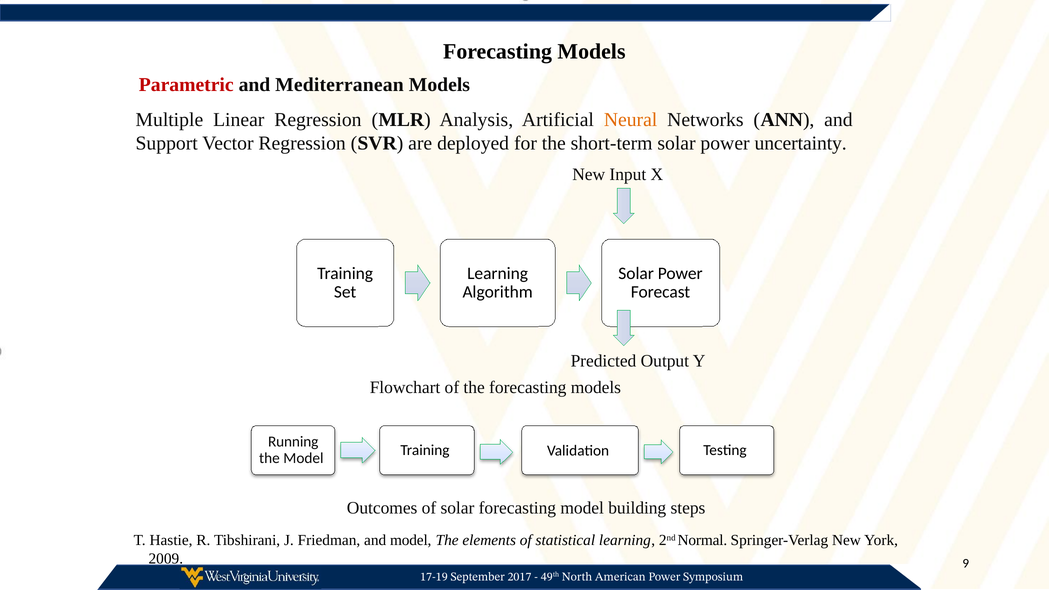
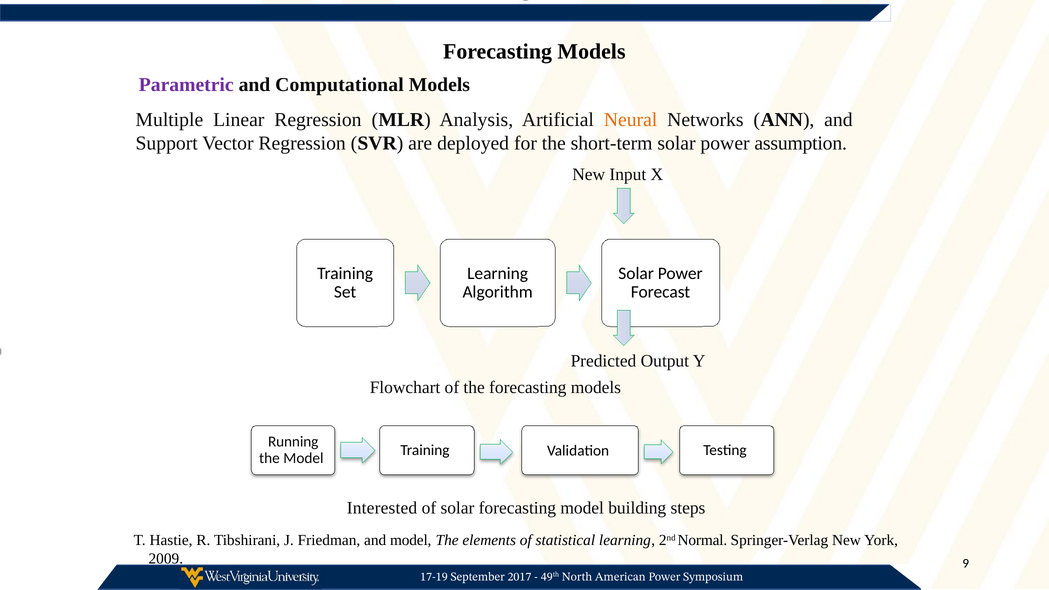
Parametric colour: red -> purple (186, 85)
Mediterranean: Mediterranean -> Computational (339, 85)
uncertainty: uncertainty -> assumption (801, 143)
Outcomes: Outcomes -> Interested (382, 508)
